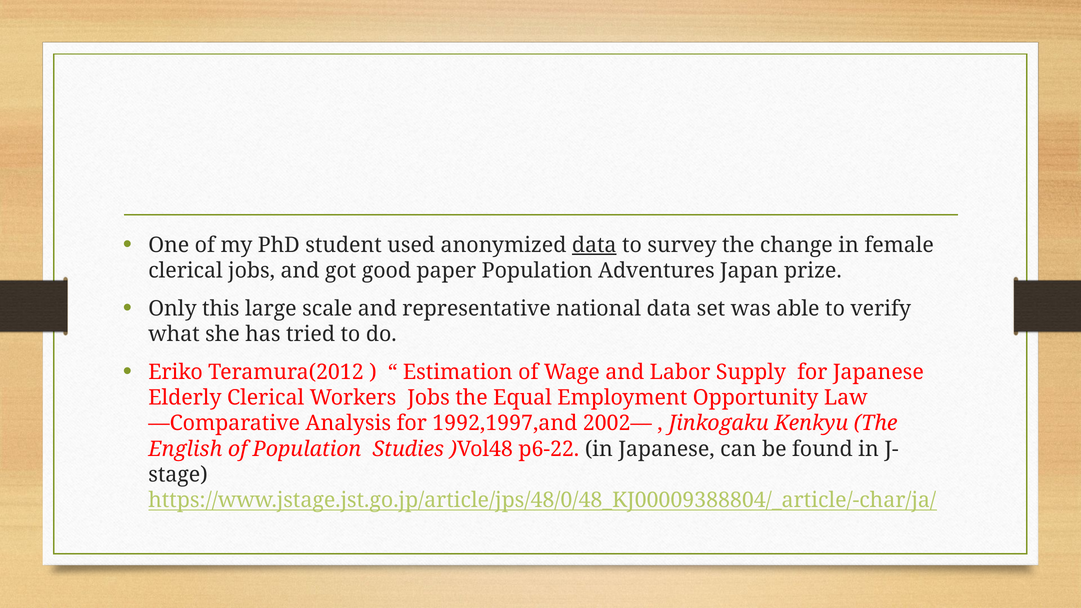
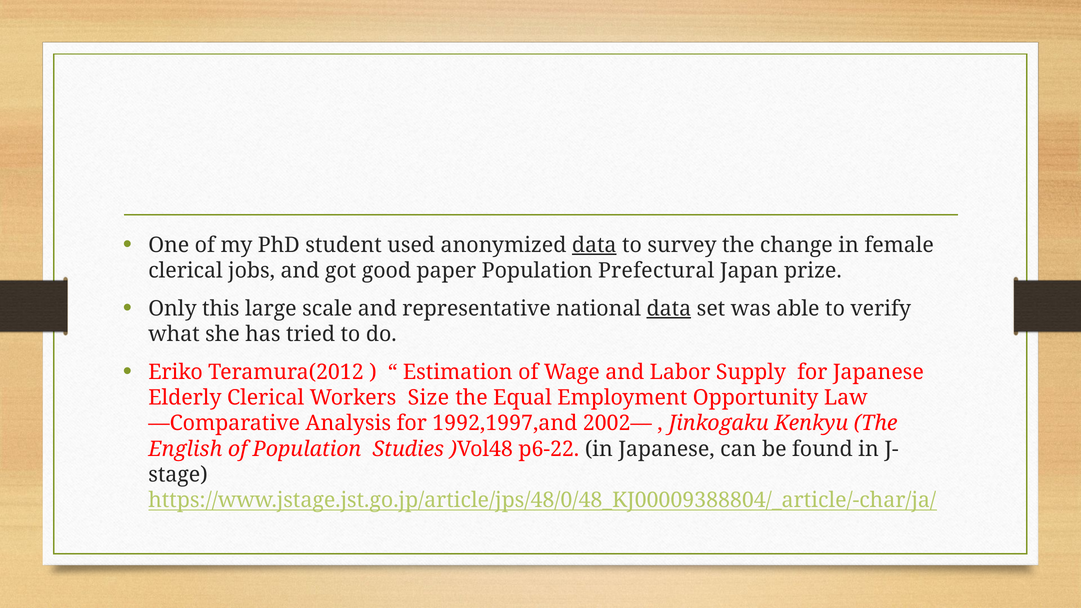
Adventures: Adventures -> Prefectural (656, 271)
data underline: none -> present (669, 309)
Workers Jobs: Jobs -> Size (428, 398)
